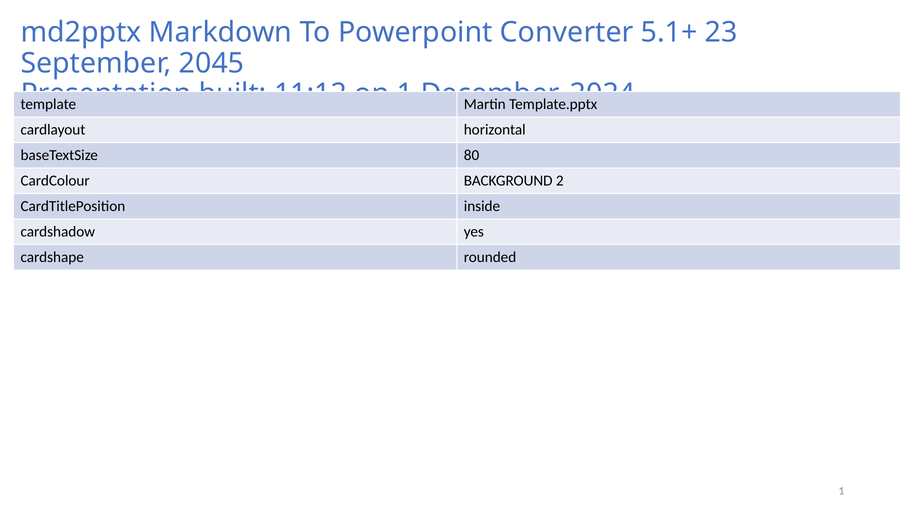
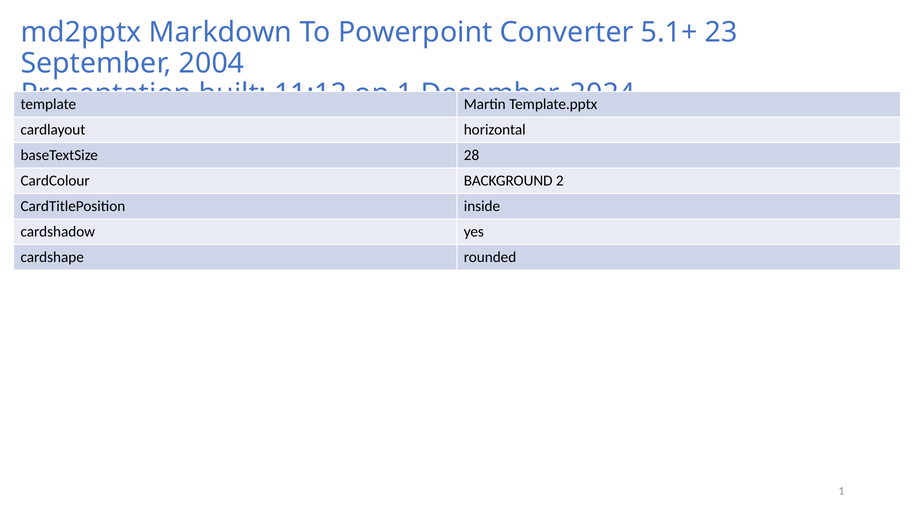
2045: 2045 -> 2004 (212, 63)
80: 80 -> 28 (472, 155)
